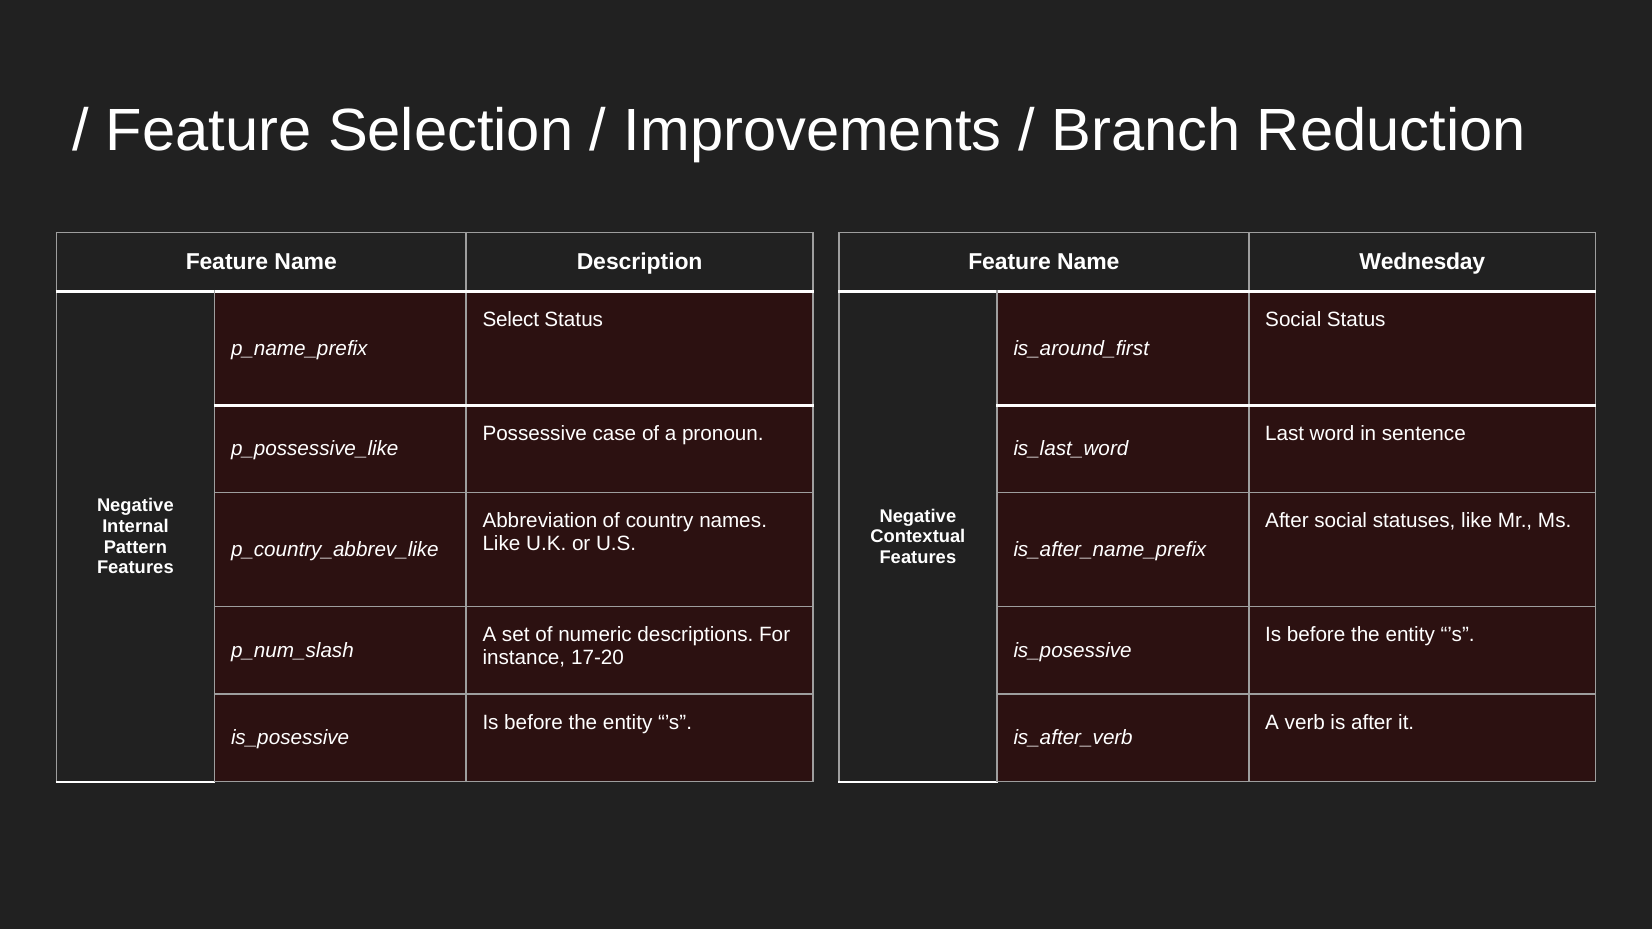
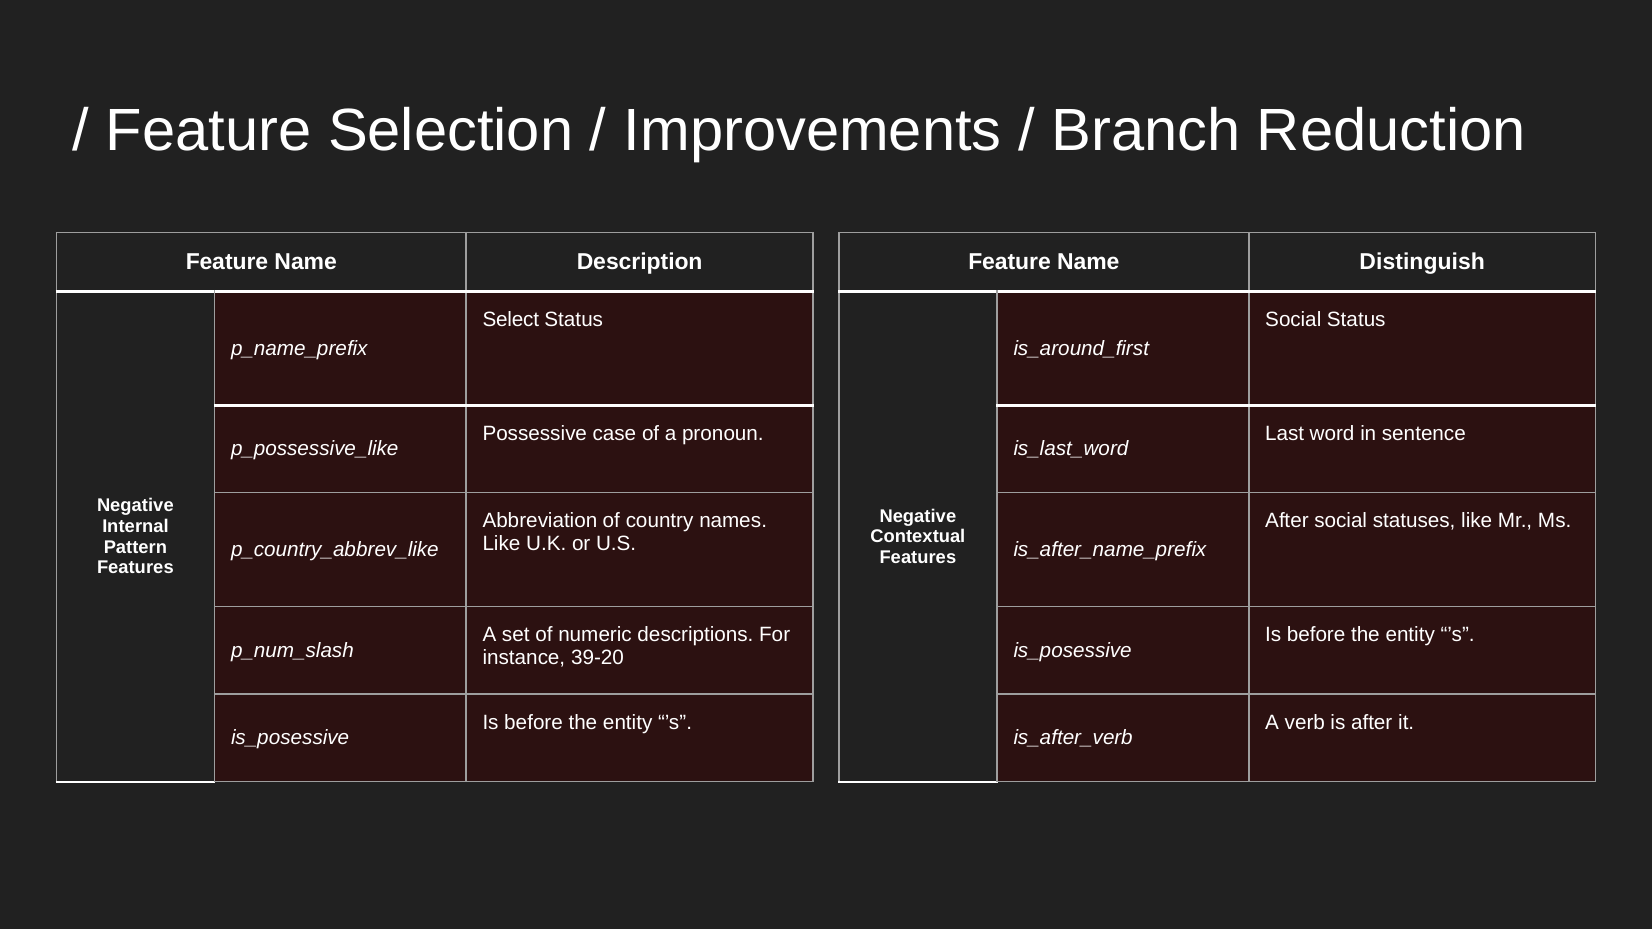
Wednesday: Wednesday -> Distinguish (1422, 262)
17-20: 17-20 -> 39-20 (597, 658)
